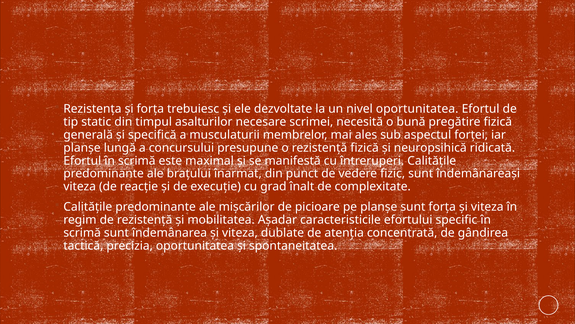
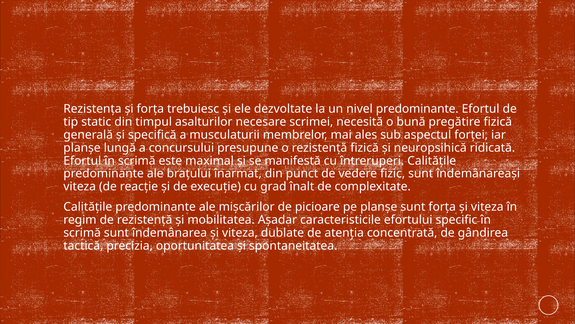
nivel oportunitatea: oportunitatea -> predominante (417, 109)
